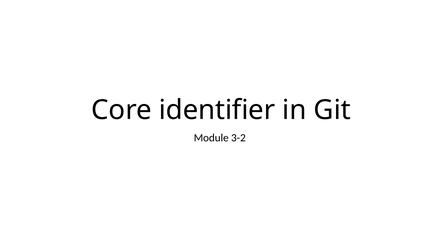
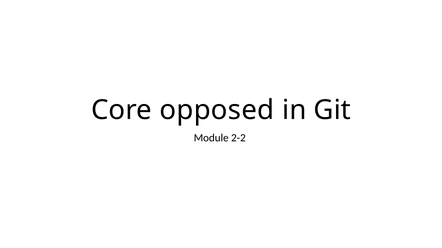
identifier: identifier -> opposed (217, 110)
3-2: 3-2 -> 2-2 (238, 138)
